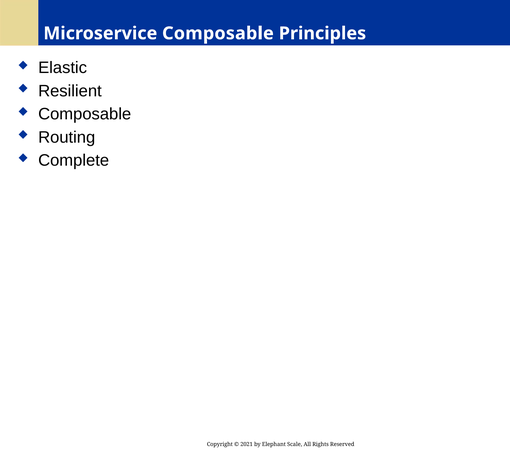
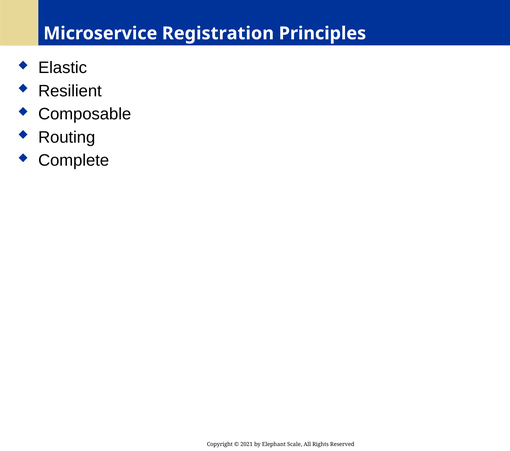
Microservice Composable: Composable -> Registration (218, 33)
